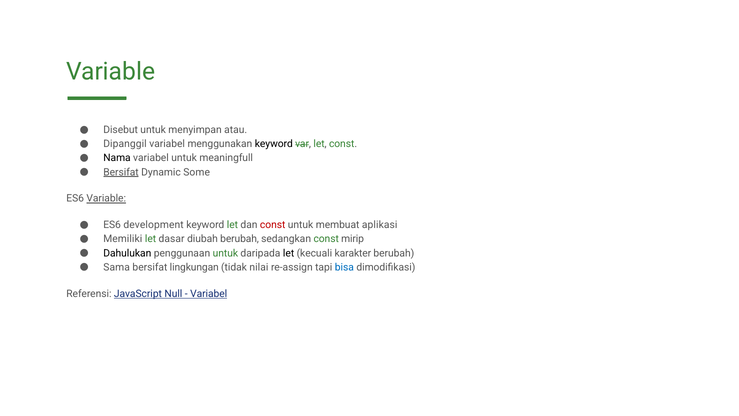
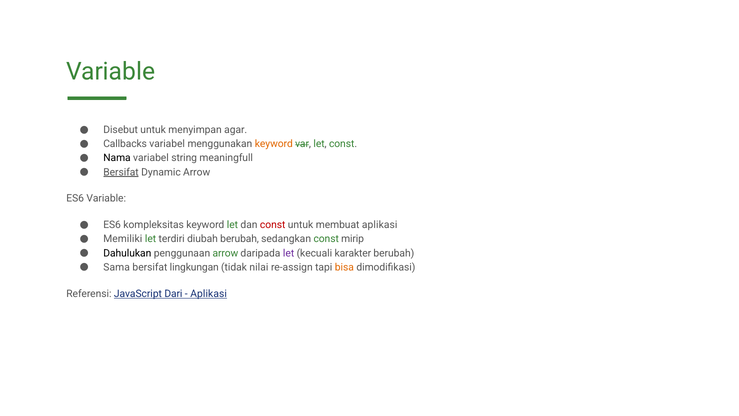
atau: atau -> agar (236, 130)
Dipanggil: Dipanggil -> Callbacks (125, 144)
keyword colour: black -> orange (274, 144)
variabel untuk: untuk -> string (184, 158)
Dynamic Some: Some -> Arrow (197, 172)
Variable underline: present -> none (106, 198)
development: development -> kompleksitas (154, 225)
dasar: dasar -> terdiri (172, 239)
penggunaan untuk: untuk -> arrow (225, 253)
let colour: black -> purple (289, 253)
bisa colour: blue -> orange (344, 267)
Null: Null -> Dari (173, 293)
Variabel: Variabel -> Aplikasi (209, 293)
